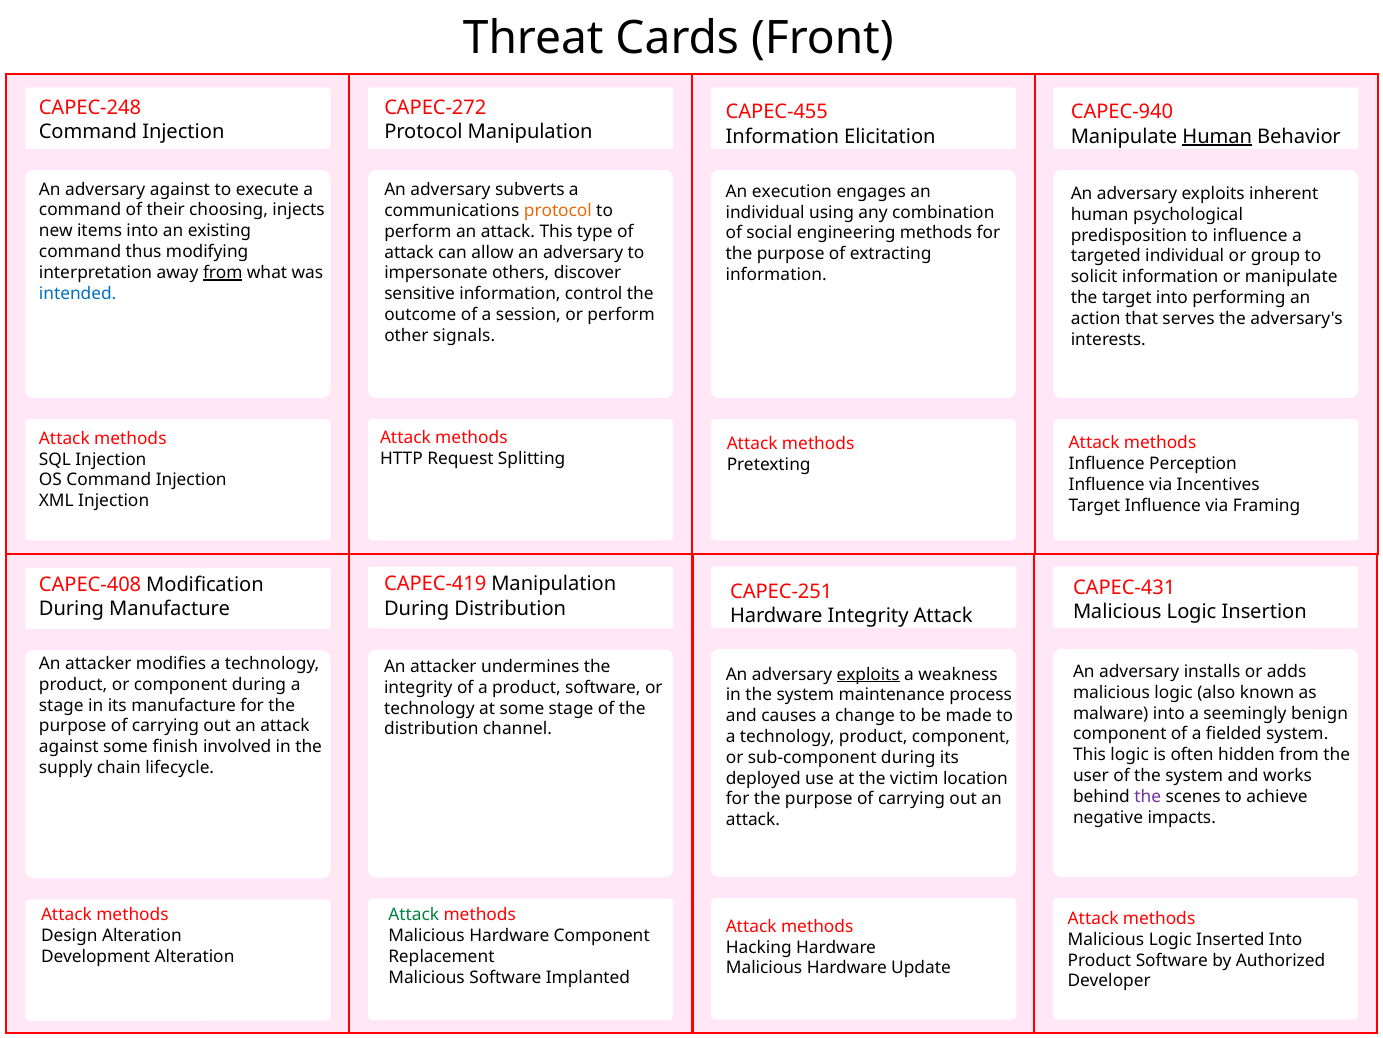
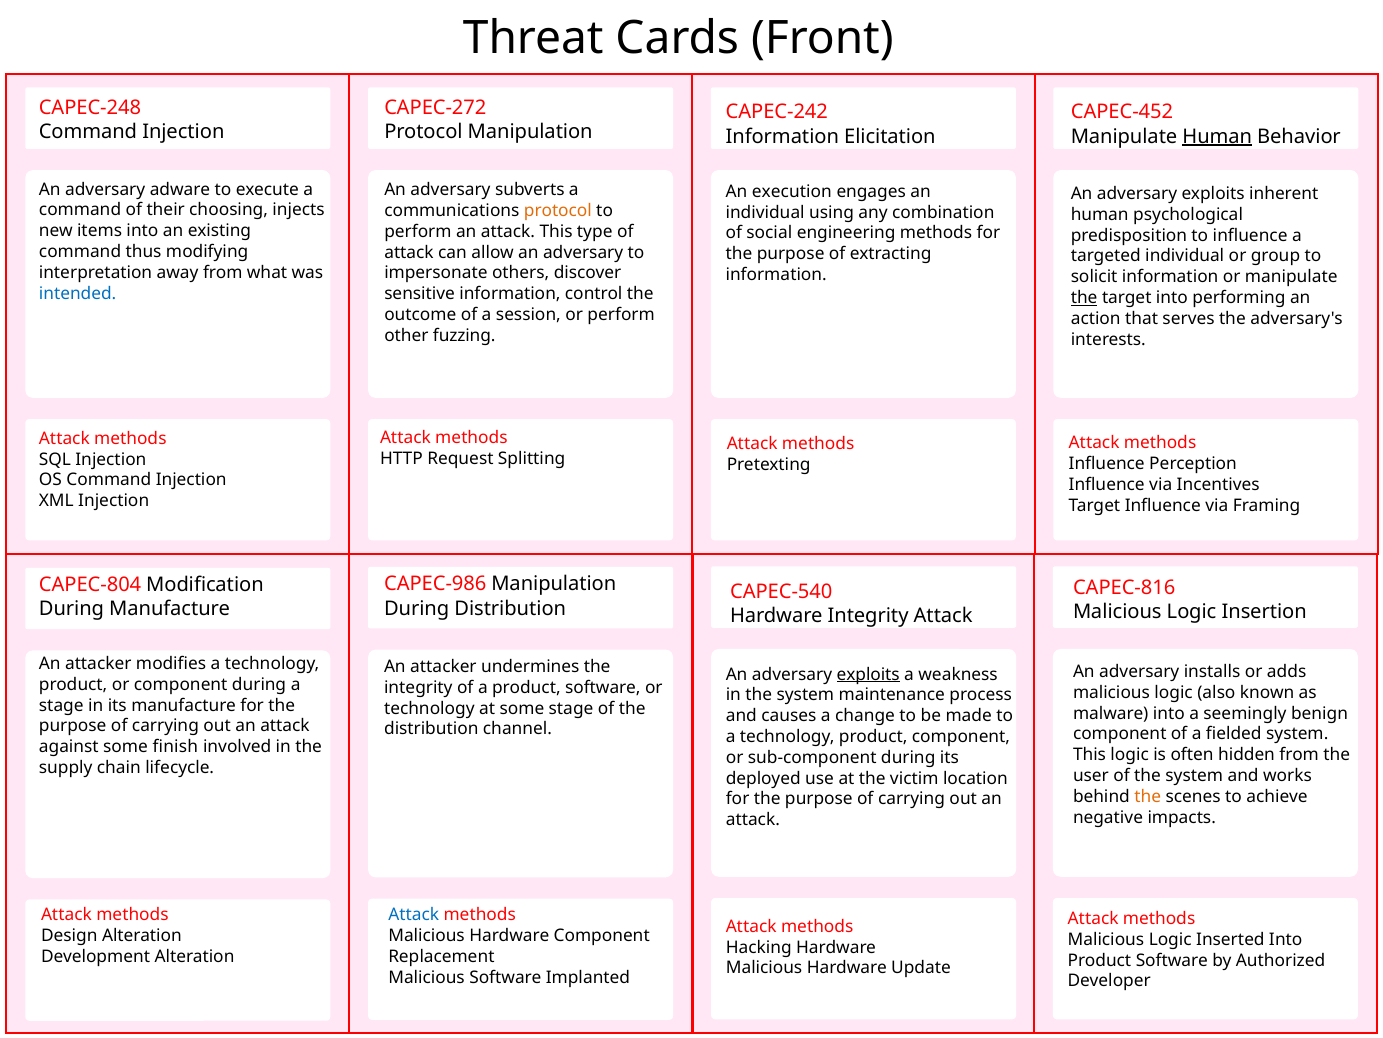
CAPEC-455: CAPEC-455 -> CAPEC-242 (777, 112)
CAPEC-940: CAPEC-940 -> CAPEC-452 (1122, 112)
adversary against: against -> adware (180, 189)
from underline: present -> none (223, 272)
the underline: none -> present (1084, 298)
signals: signals -> fuzzing (464, 335)
CAPEC-419: CAPEC-419 -> CAPEC-986 (435, 584)
CAPEC-408: CAPEC-408 -> CAPEC-804 (90, 584)
CAPEC-431: CAPEC-431 -> CAPEC-816 (1124, 588)
CAPEC-251: CAPEC-251 -> CAPEC-540 (781, 591)
the colour: purple -> orange (1148, 796)
Attack colour: green -> blue (414, 914)
